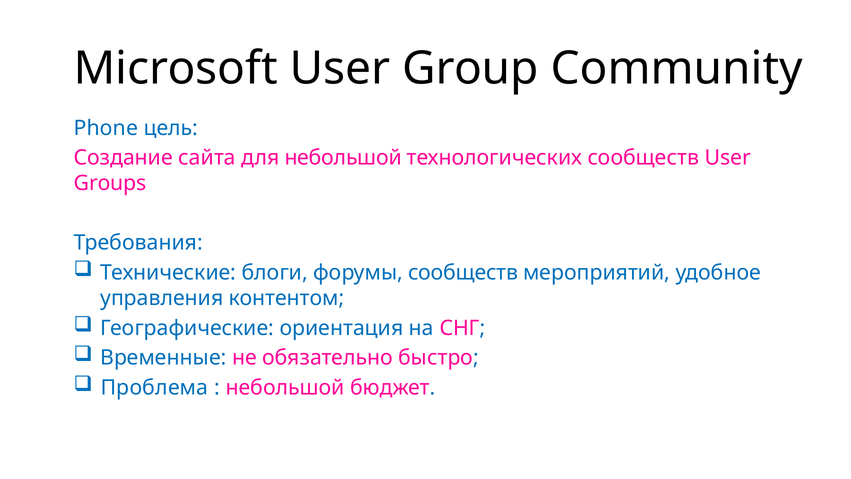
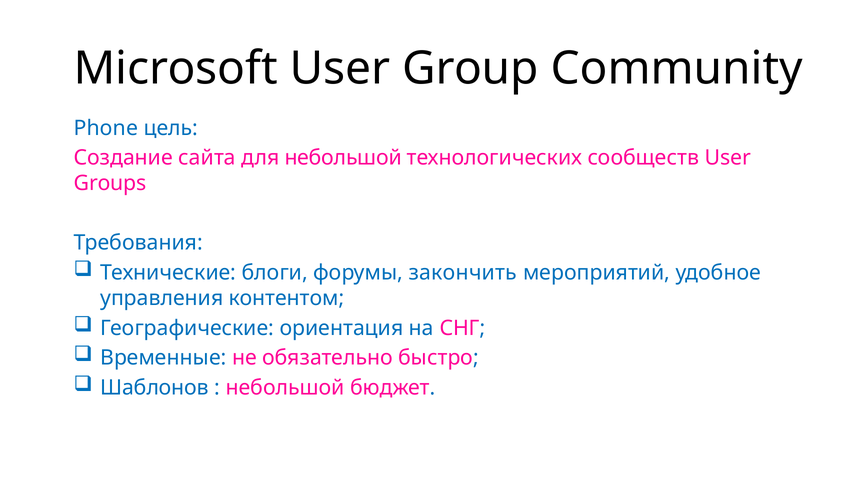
форумы сообществ: сообществ -> закончить (463, 273)
Проблема: Проблема -> Шаблонов (155, 387)
